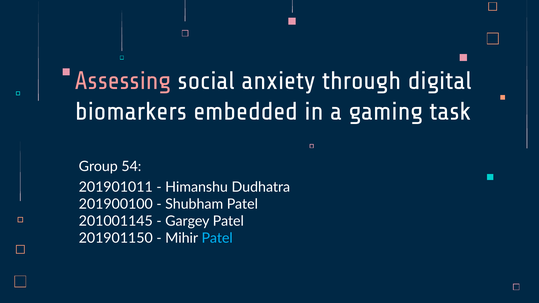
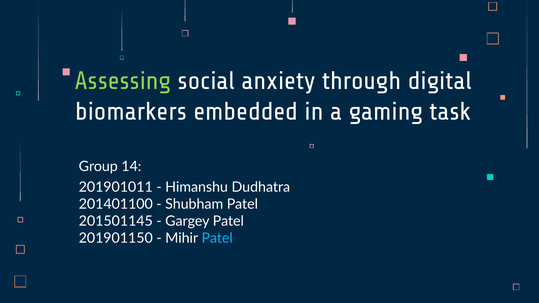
Assessing colour: pink -> light green (123, 81)
54: 54 -> 14 (131, 167)
201900100: 201900100 -> 201401100 (116, 204)
201001145: 201001145 -> 201501145 (116, 221)
